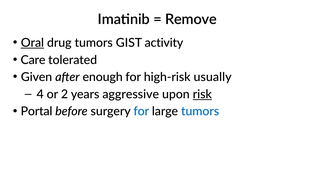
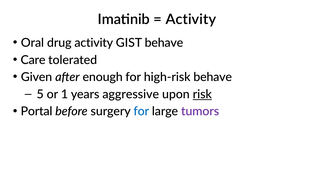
Remove: Remove -> Activity (191, 20)
Oral underline: present -> none (32, 43)
drug tumors: tumors -> activity (94, 43)
GIST activity: activity -> behave (164, 43)
high-risk usually: usually -> behave (213, 77)
4: 4 -> 5 (40, 94)
2: 2 -> 1 (65, 94)
tumors colour: blue -> purple (200, 112)
